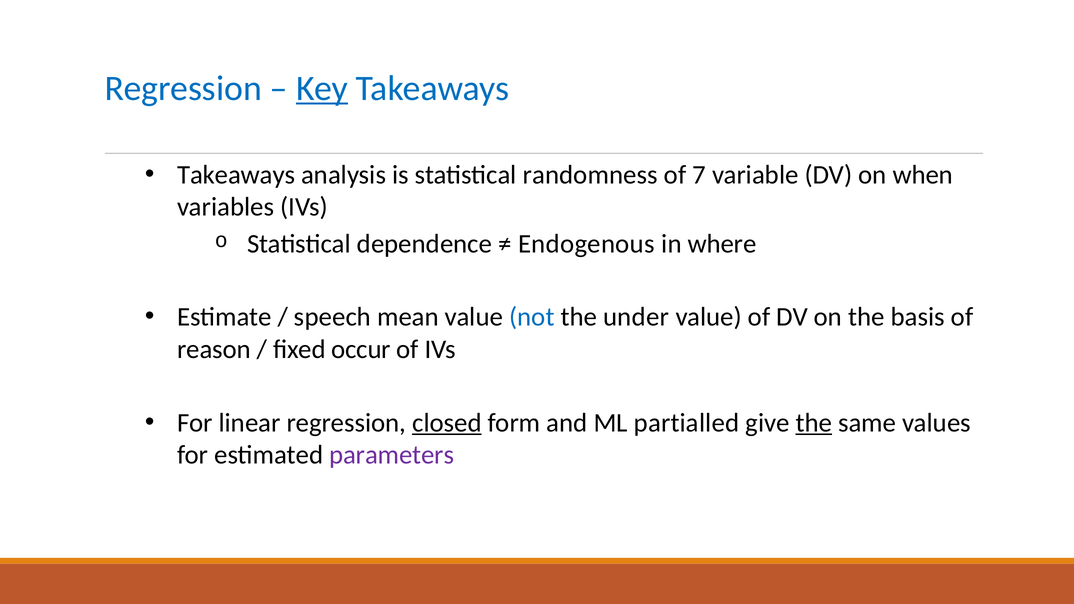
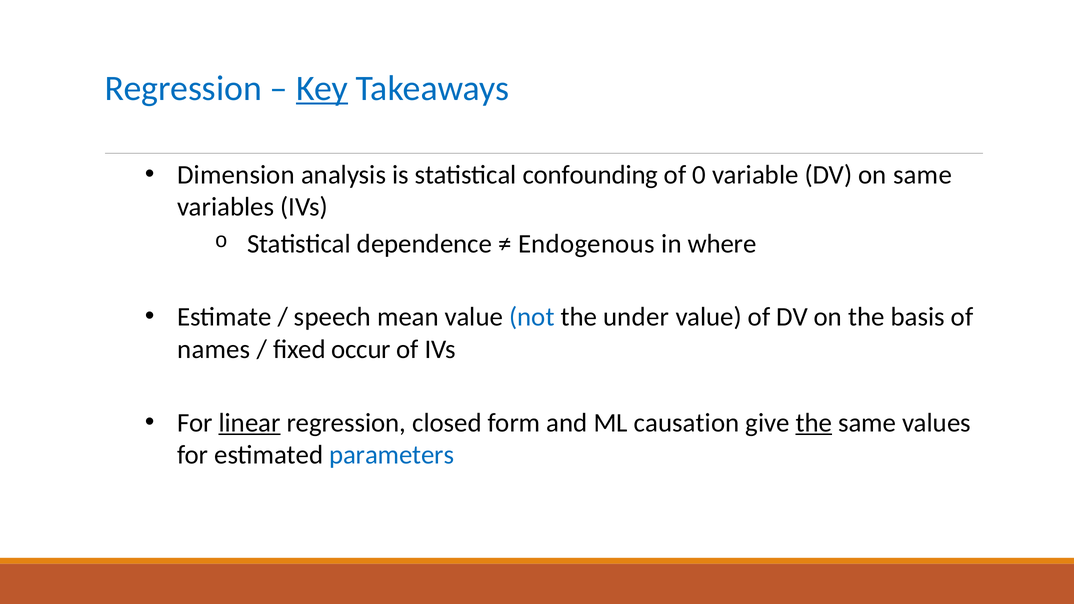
Takeaways: Takeaways -> Dimension (236, 175)
randomness: randomness -> confounding (590, 175)
7: 7 -> 0 (699, 175)
on when: when -> same (923, 175)
reason: reason -> names (214, 349)
linear underline: none -> present (250, 423)
closed underline: present -> none (447, 423)
partialled: partialled -> causation (687, 423)
parameters colour: purple -> blue (392, 455)
